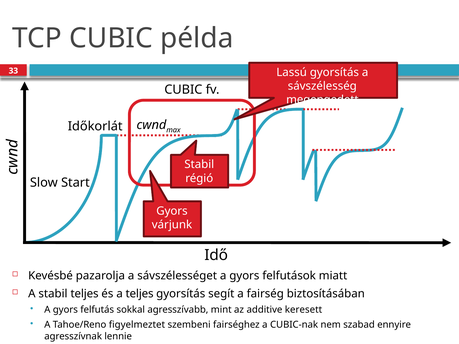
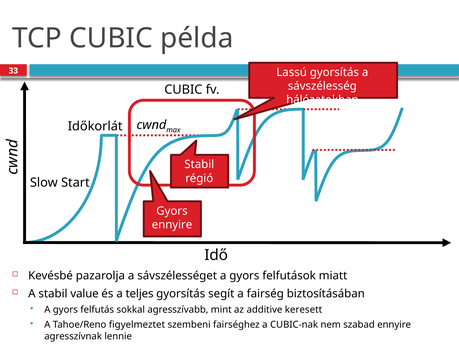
megengedett: megengedett -> hálózatokban (322, 100)
várjunk: várjunk -> ennyire (172, 225)
stabil teljes: teljes -> value (85, 294)
